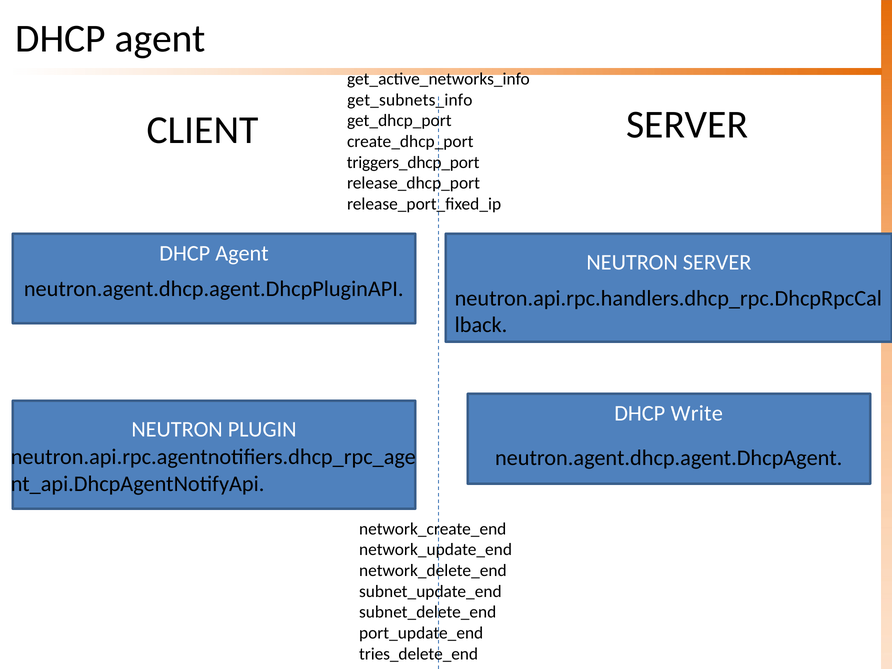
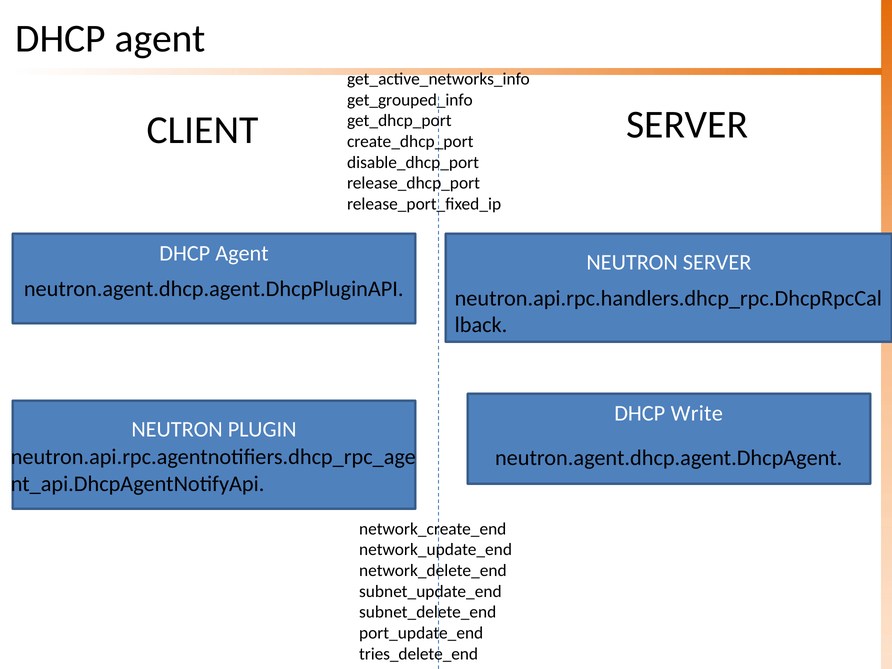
get_subnets_info: get_subnets_info -> get_grouped_info (410, 100)
triggers_dhcp_port: triggers_dhcp_port -> disable_dhcp_port (413, 162)
